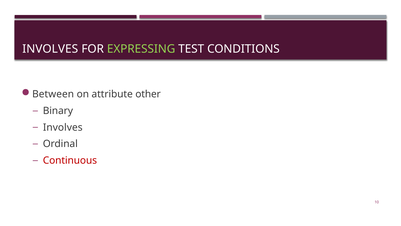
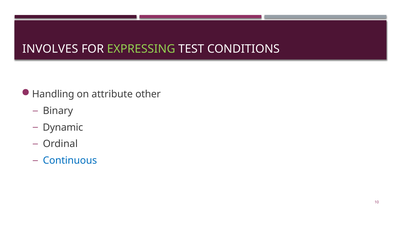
Between: Between -> Handling (53, 94)
Involves: Involves -> Dynamic (63, 127)
Continuous colour: red -> blue (70, 160)
